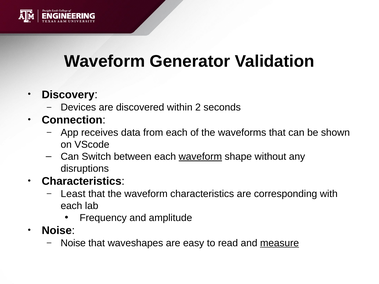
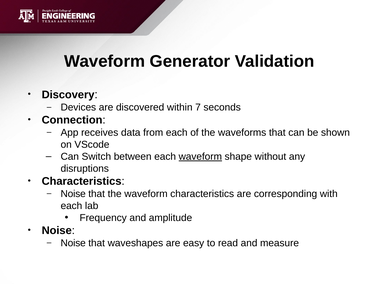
2: 2 -> 7 (198, 107)
Least: Least -> Noise (73, 194)
measure underline: present -> none (280, 243)
